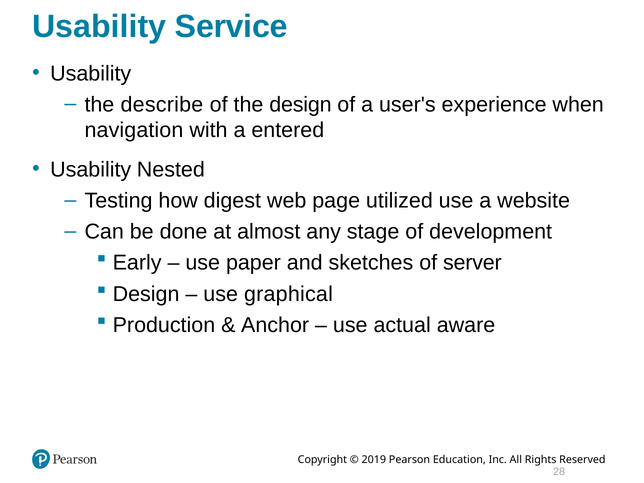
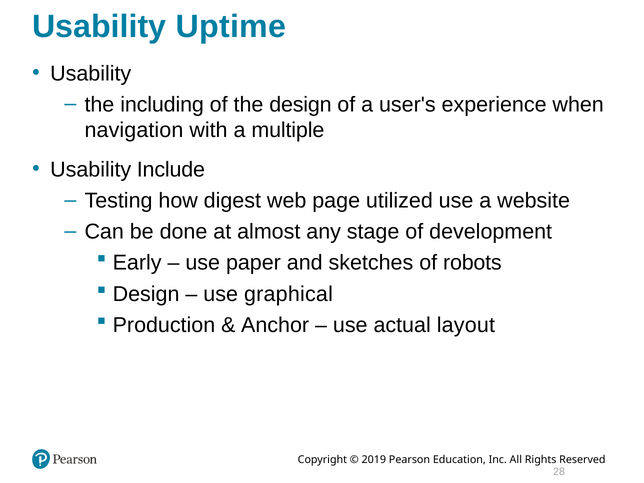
Service: Service -> Uptime (231, 27)
describe: describe -> including (162, 105)
entered: entered -> multiple (288, 130)
Nested: Nested -> Include (171, 169)
server: server -> robots (472, 263)
aware: aware -> layout (466, 325)
